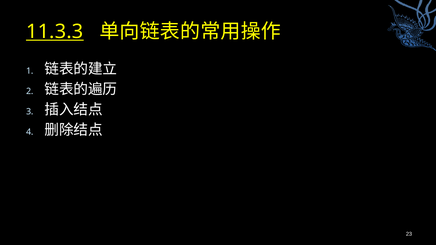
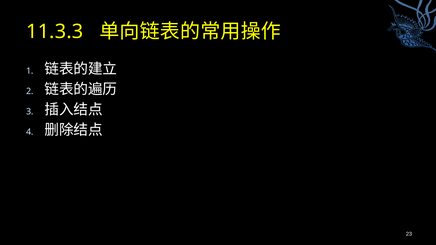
11.3.3 underline: present -> none (55, 32)
